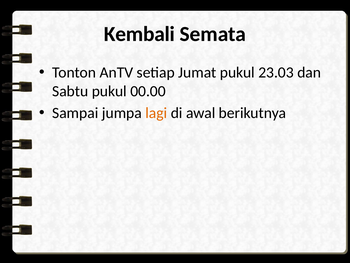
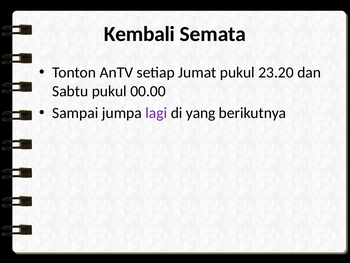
23.03: 23.03 -> 23.20 (276, 72)
lagi colour: orange -> purple (156, 113)
awal: awal -> yang (201, 113)
